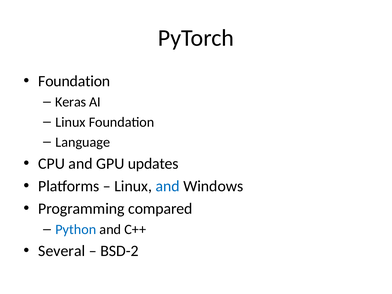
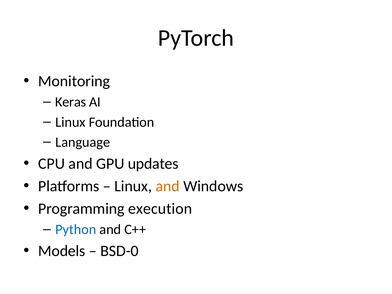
Foundation: Foundation -> Monitoring (74, 81)
and colour: blue -> orange (168, 186)
compared: compared -> execution (160, 209)
Several: Several -> Models (62, 251)
BSD-2: BSD-2 -> BSD-0 (119, 251)
